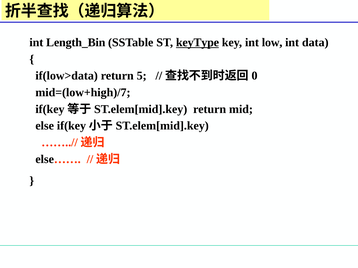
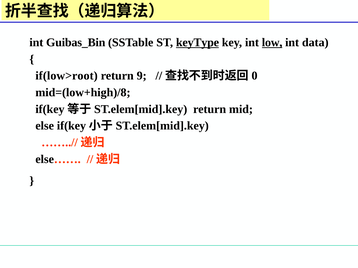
Length_Bin: Length_Bin -> Guibas_Bin (76, 43)
low underline: none -> present (272, 43)
if(low>data: if(low>data -> if(low>root (67, 76)
5: 5 -> 9 (142, 76)
mid=(low+high)/7: mid=(low+high)/7 -> mid=(low+high)/8 (83, 93)
